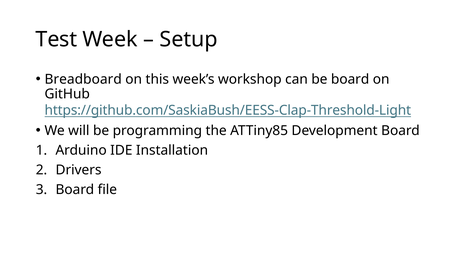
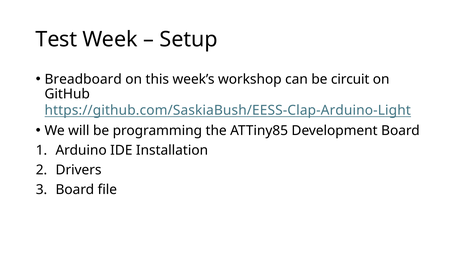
be board: board -> circuit (350, 79)
https://github.com/SaskiaBush/EESS-Clap-Threshold-Light: https://github.com/SaskiaBush/EESS-Clap-Threshold-Light -> https://github.com/SaskiaBush/EESS-Clap-Arduino-Light (228, 110)
